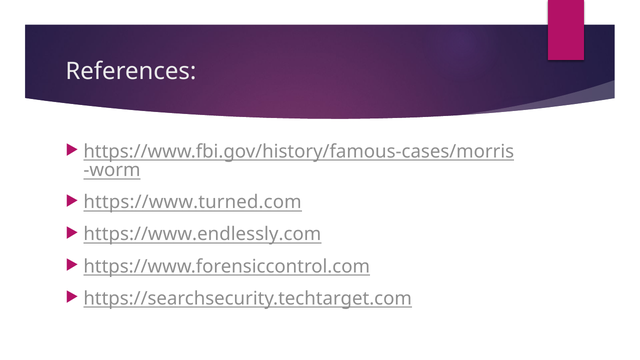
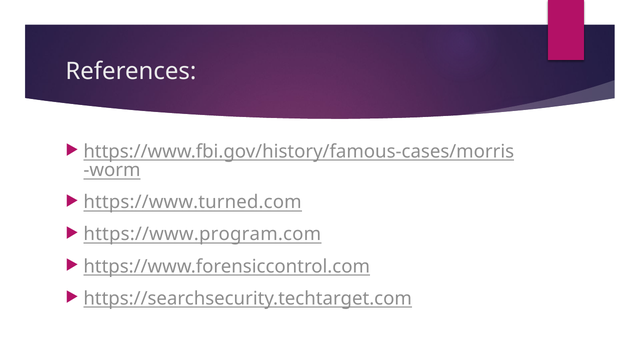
https://www.endlessly.com: https://www.endlessly.com -> https://www.program.com (202, 234)
